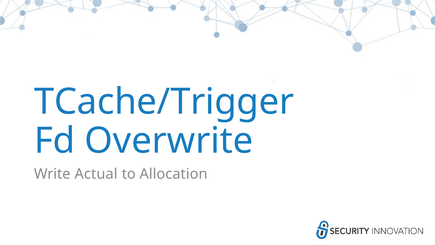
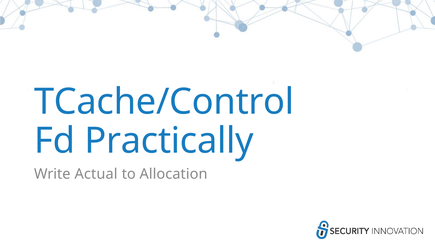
TCache/Trigger: TCache/Trigger -> TCache/Control (164, 102)
Overwrite: Overwrite -> Practically (169, 141)
